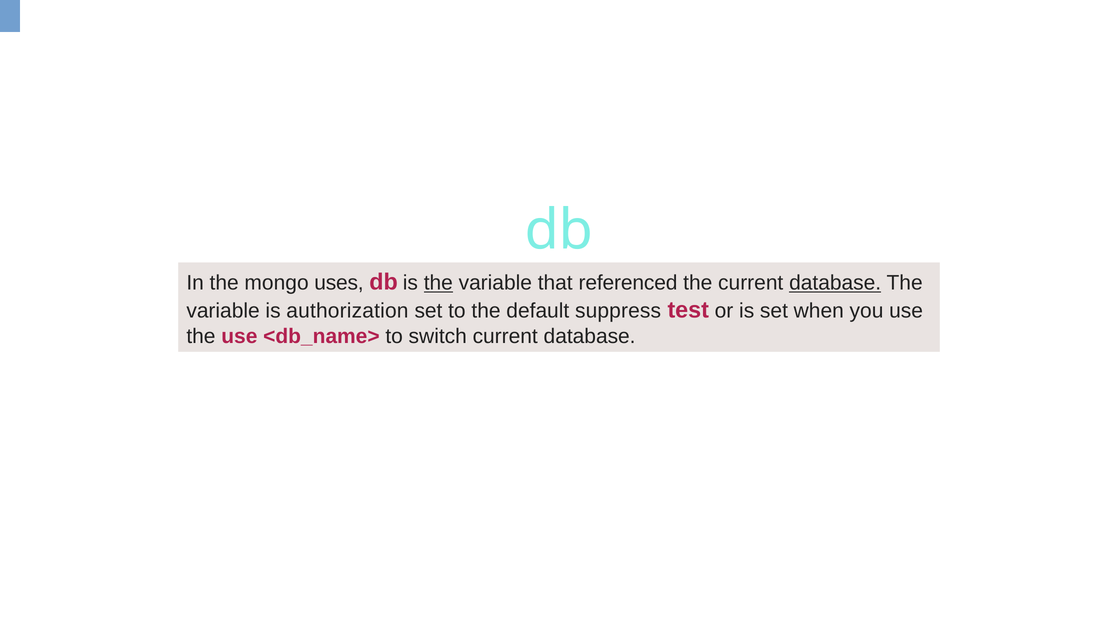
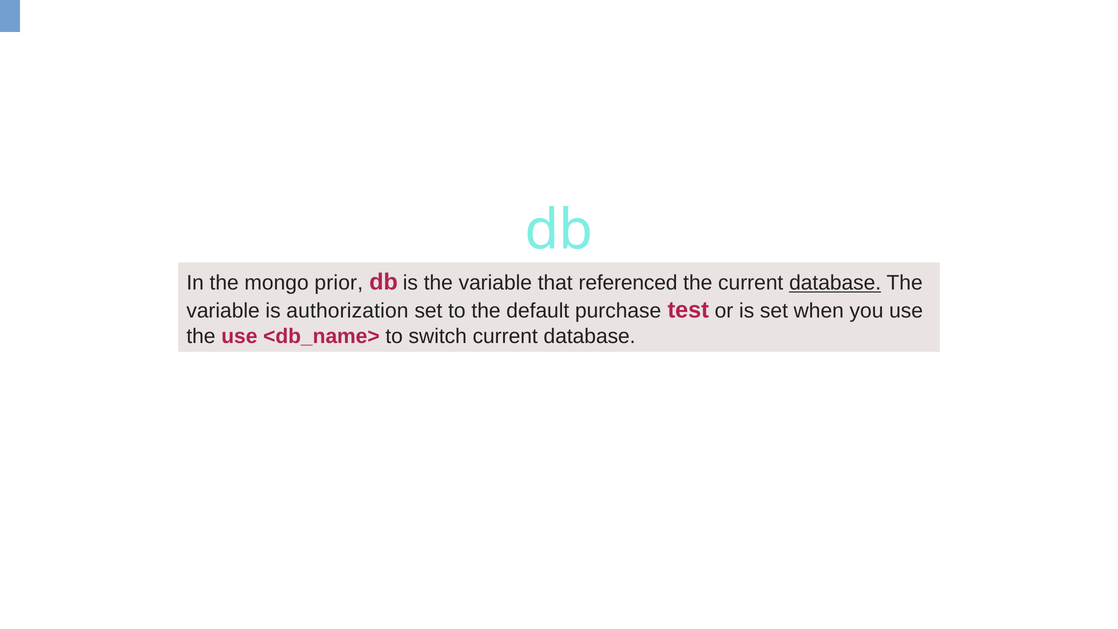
uses: uses -> prior (339, 283)
the underline: present -> none (438, 283)
suppress: suppress -> purchase (618, 311)
